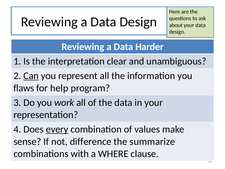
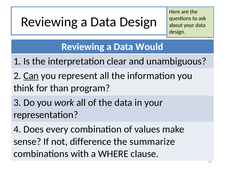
Harder: Harder -> Would (149, 47)
flaws: flaws -> think (24, 88)
help: help -> than (59, 88)
every underline: present -> none (57, 129)
